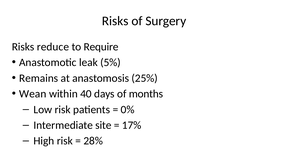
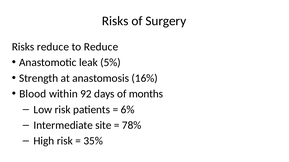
to Require: Require -> Reduce (101, 47)
Remains: Remains -> Strength (39, 78)
25%: 25% -> 16% (145, 78)
Wean: Wean -> Blood (33, 94)
40: 40 -> 92 (86, 94)
0%: 0% -> 6% (128, 110)
17%: 17% -> 78% (132, 126)
28%: 28% -> 35% (93, 141)
